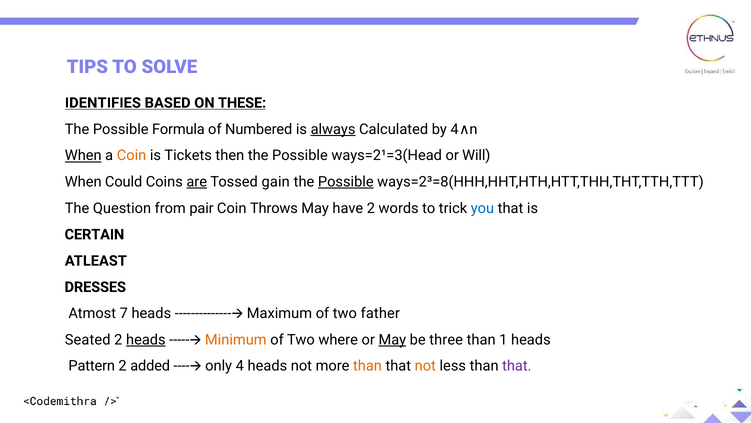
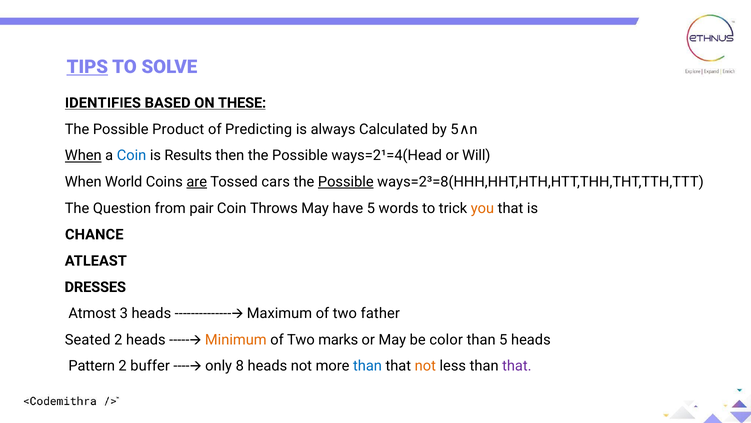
TIPS underline: none -> present (87, 67)
Formula: Formula -> Product (178, 129)
Numbered: Numbered -> Predicting (259, 129)
always underline: present -> none (333, 129)
by 4: 4 -> 5 (455, 129)
Coin colour: orange -> blue (132, 155)
Tickets: Tickets -> Results (188, 155)
ways=2¹=3(Head: ways=2¹=3(Head -> ways=2¹=4(Head (387, 155)
Could: Could -> World (124, 182)
gain: gain -> cars (276, 182)
have 2: 2 -> 5 (371, 208)
you colour: blue -> orange (482, 208)
CERTAIN: CERTAIN -> CHANCE (94, 234)
7: 7 -> 3 (124, 313)
heads underline: present -> none (146, 339)
where: where -> marks (338, 339)
May underline: present -> none (392, 339)
three: three -> color (446, 339)
than 1: 1 -> 5 (503, 339)
added: added -> buffer (150, 366)
only 4: 4 -> 8 (240, 366)
than colour: orange -> blue (367, 366)
